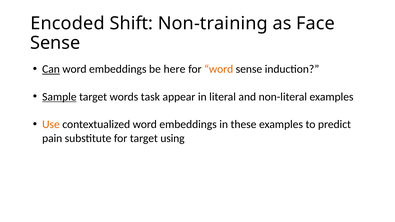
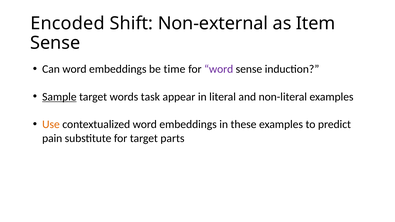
Non-training: Non-training -> Non-external (213, 23)
Face: Face -> Item (316, 23)
Can underline: present -> none (51, 69)
here: here -> time (174, 69)
word colour: orange -> purple (219, 69)
using: using -> parts (172, 138)
